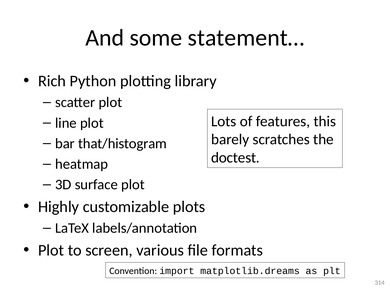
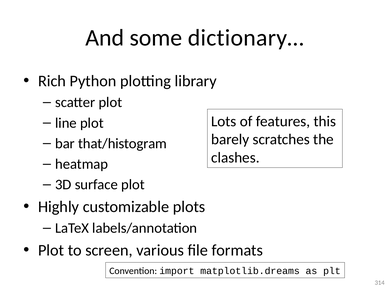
statement…: statement… -> dictionary… (246, 38)
doctest: doctest -> clashes (235, 158)
